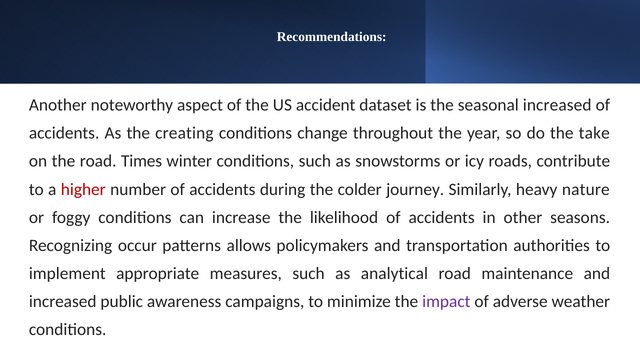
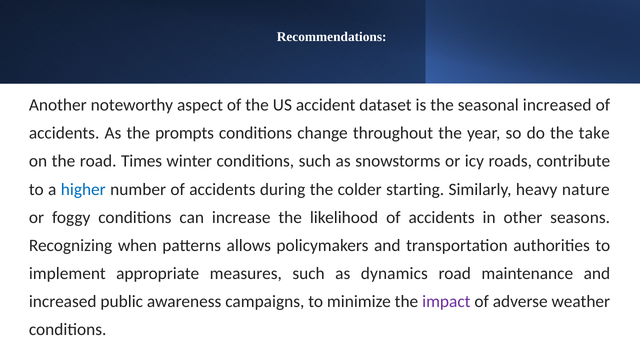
creating: creating -> prompts (185, 133)
higher colour: red -> blue (83, 189)
journey: journey -> starting (415, 189)
occur: occur -> when (137, 245)
analytical: analytical -> dynamics (394, 274)
